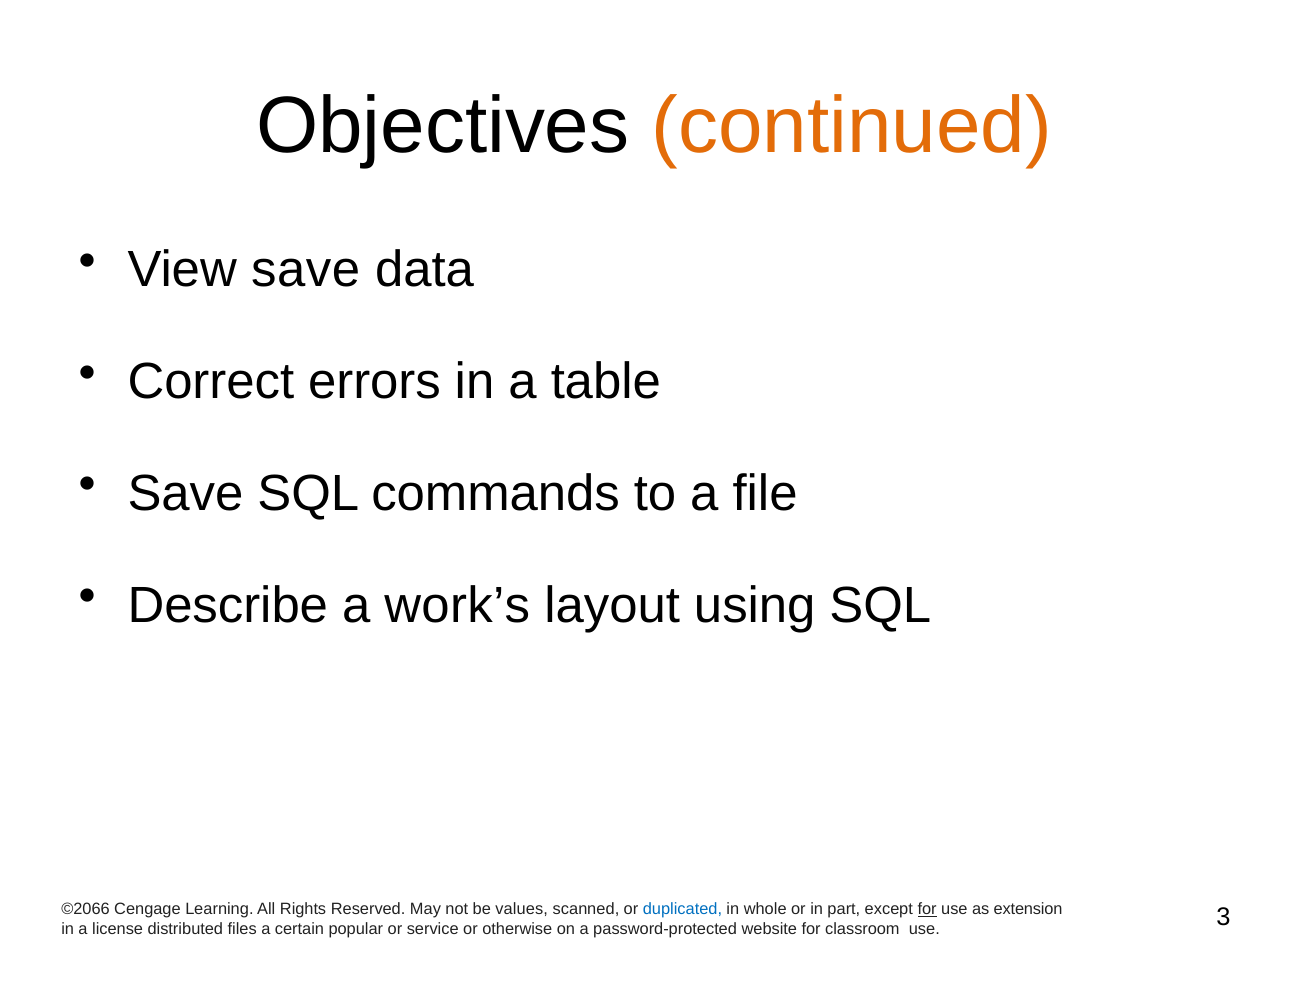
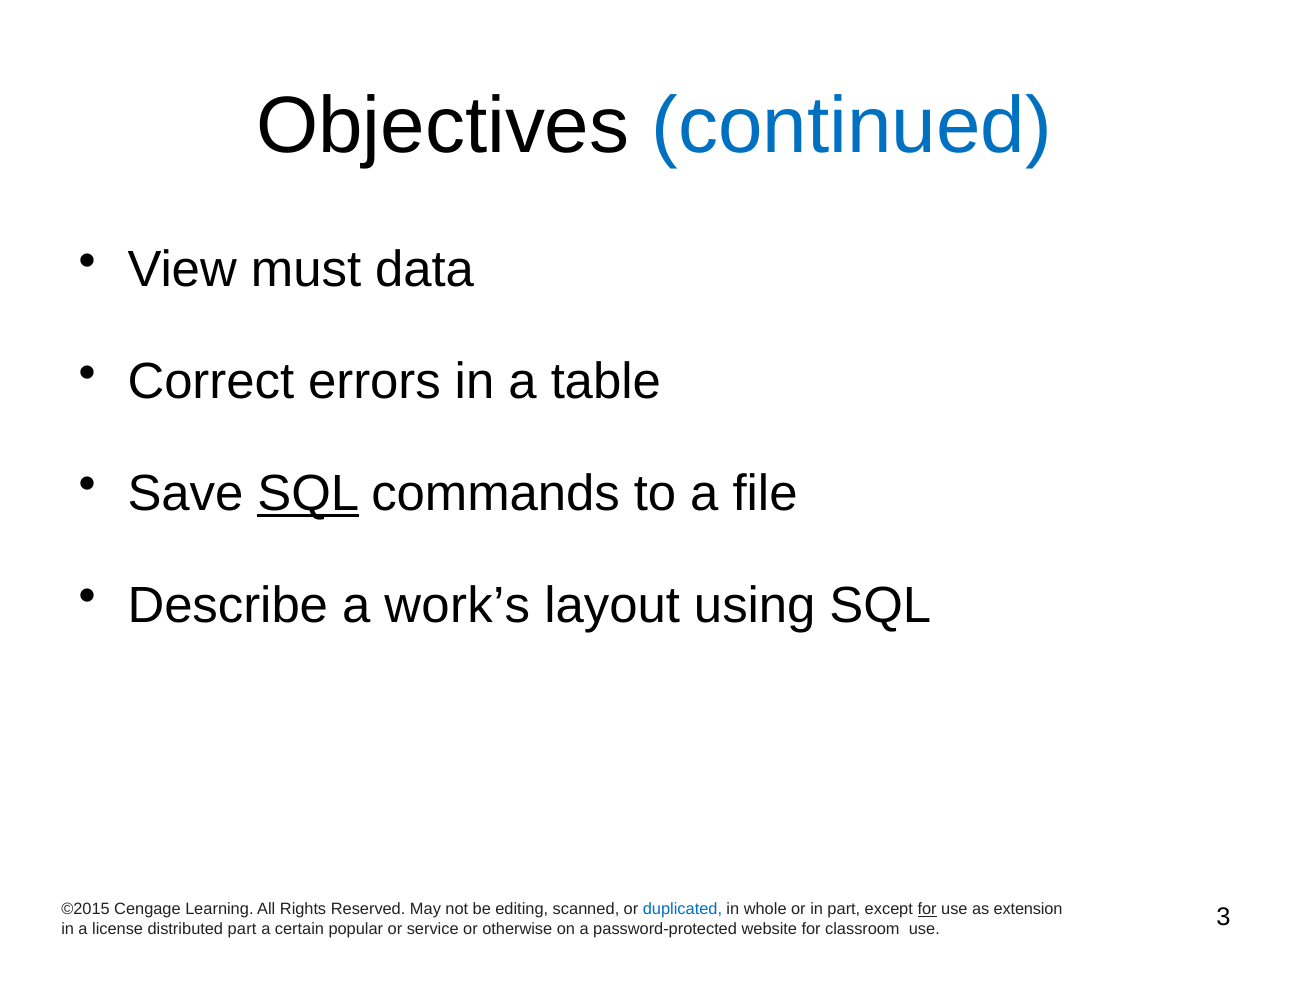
continued colour: orange -> blue (852, 127)
View save: save -> must (306, 270)
SQL underline: none -> present (308, 494)
©2066: ©2066 -> ©2015 (85, 910)
values: values -> editing (522, 910)
distributed files: files -> part (242, 930)
